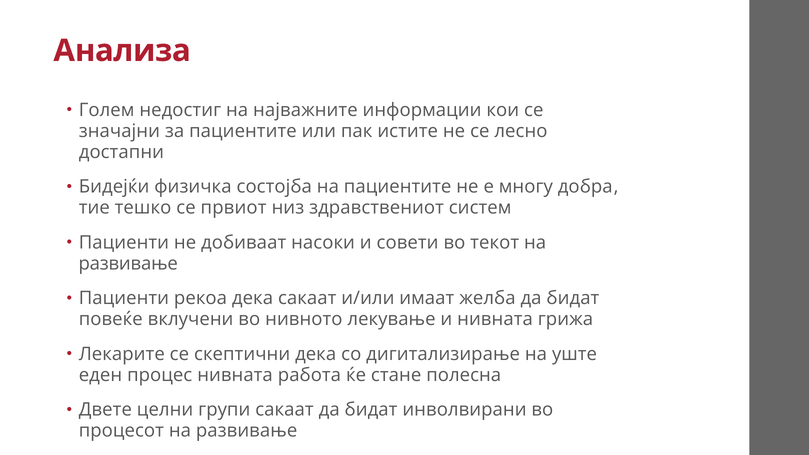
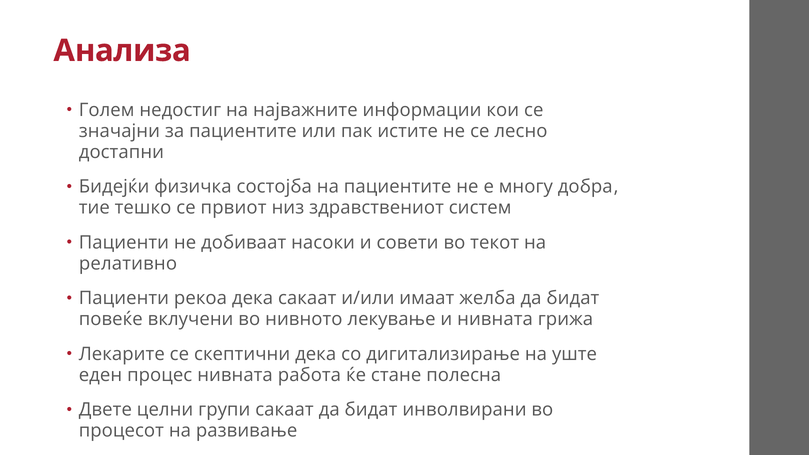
развивање: развивање -> релативно (128, 264)
